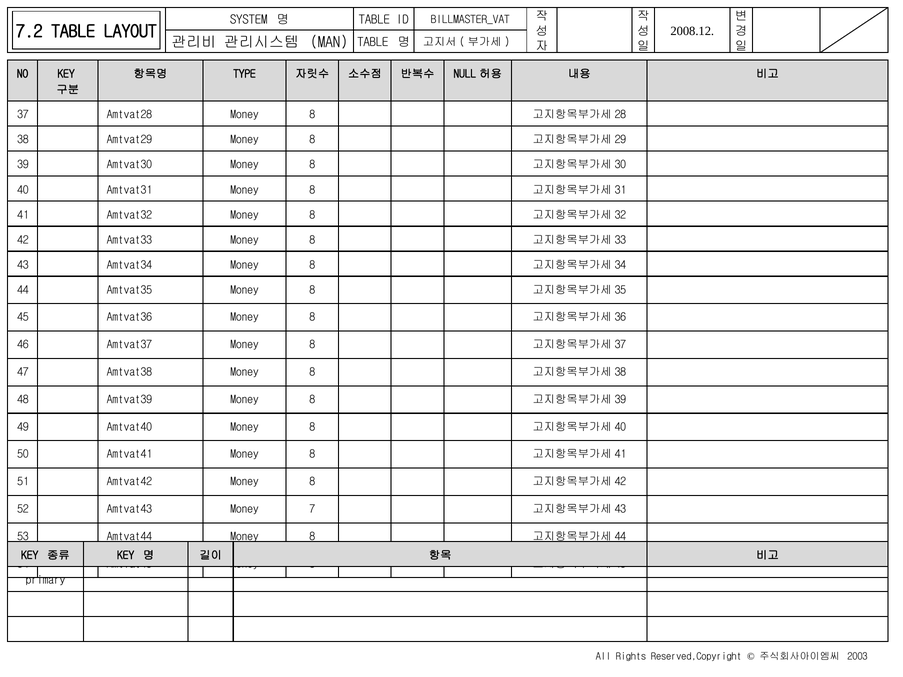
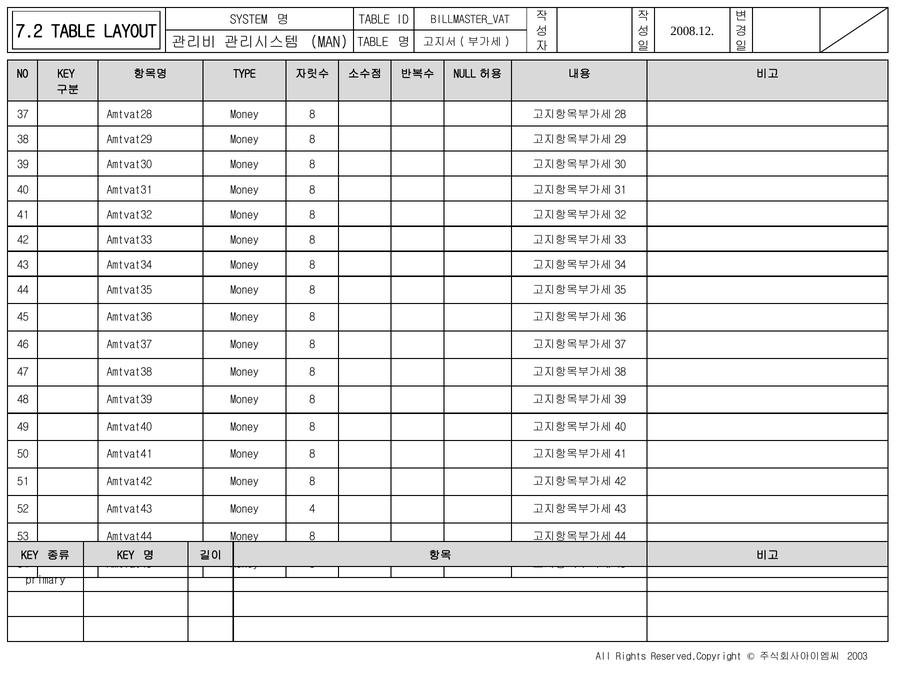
7: 7 -> 4 (312, 509)
